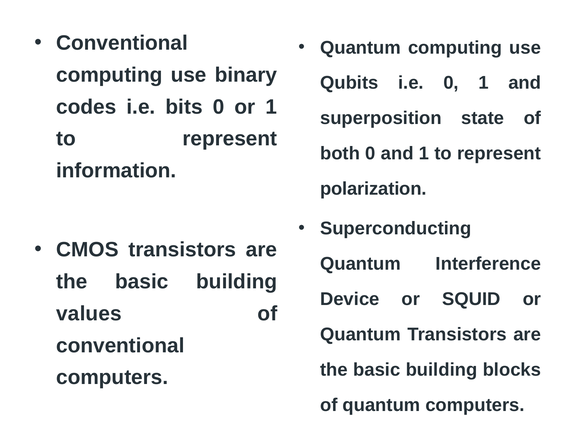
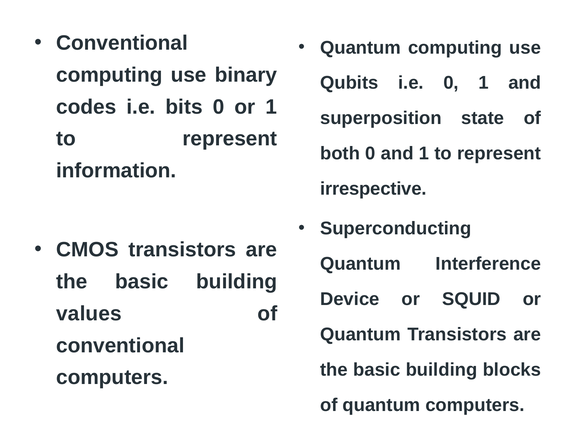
polarization: polarization -> irrespective (373, 189)
